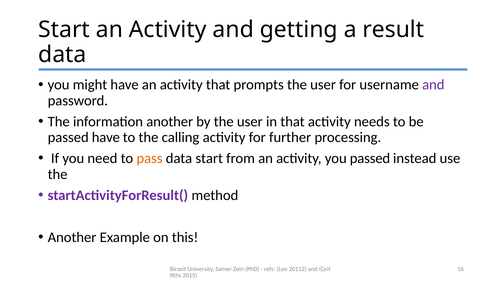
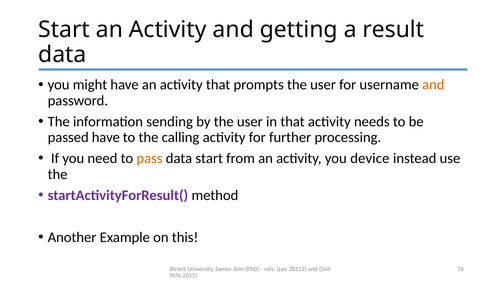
and colour: purple -> orange (433, 85)
information another: another -> sending (170, 122)
you passed: passed -> device (370, 159)
